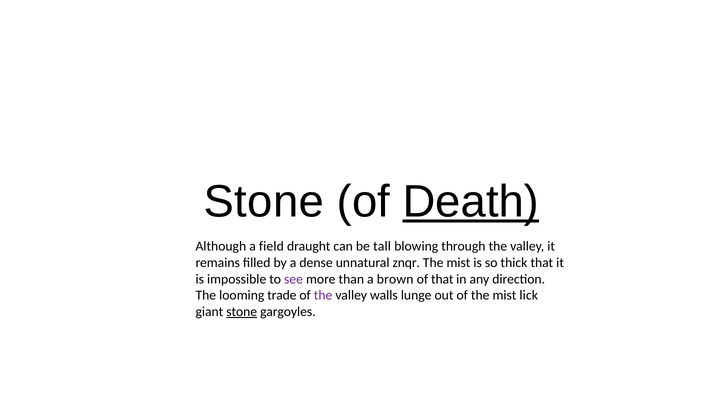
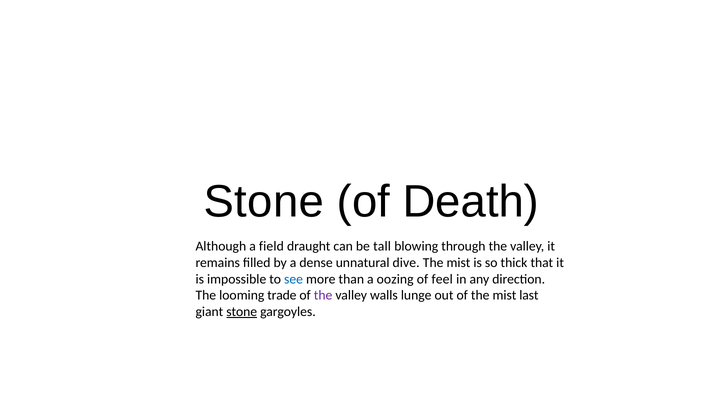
Death underline: present -> none (471, 202)
znqr: znqr -> dive (406, 263)
see colour: purple -> blue (294, 279)
brown: brown -> oozing (395, 279)
of that: that -> feel (442, 279)
lick: lick -> last (529, 296)
